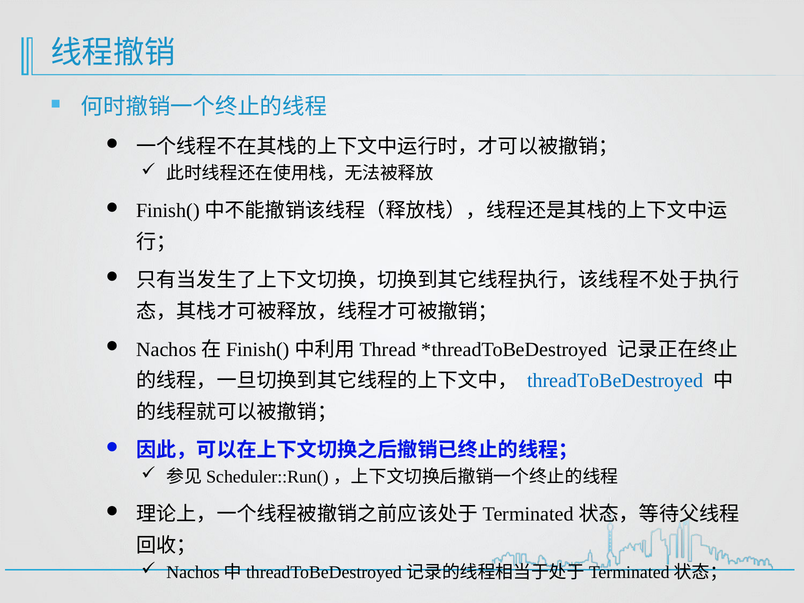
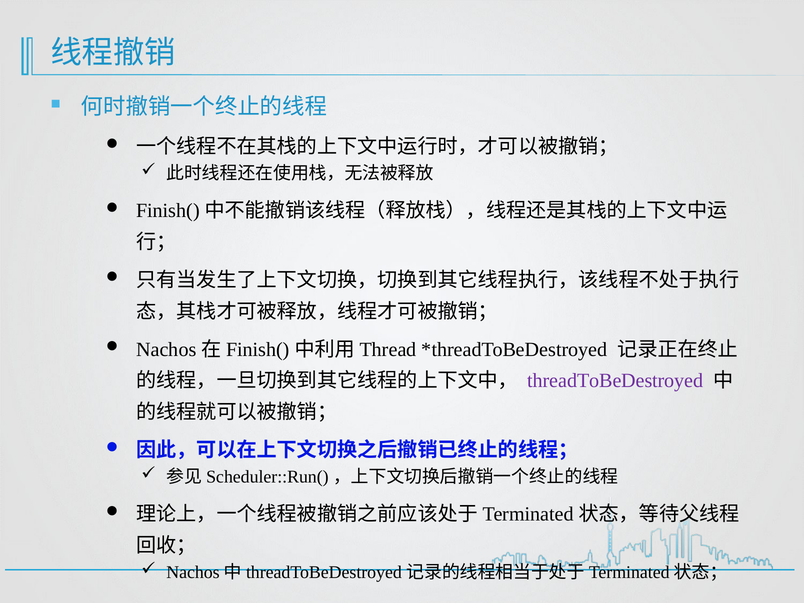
threadToBeDestroyed colour: blue -> purple (615, 381)
